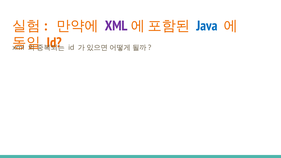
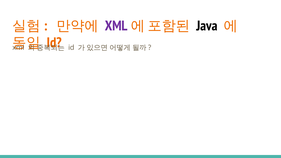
Java colour: blue -> black (207, 26)
